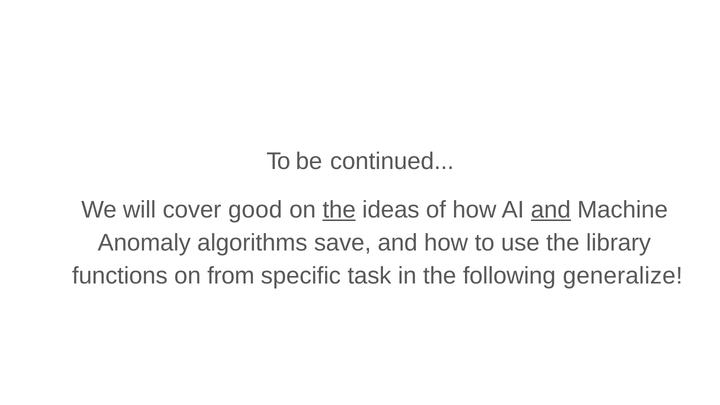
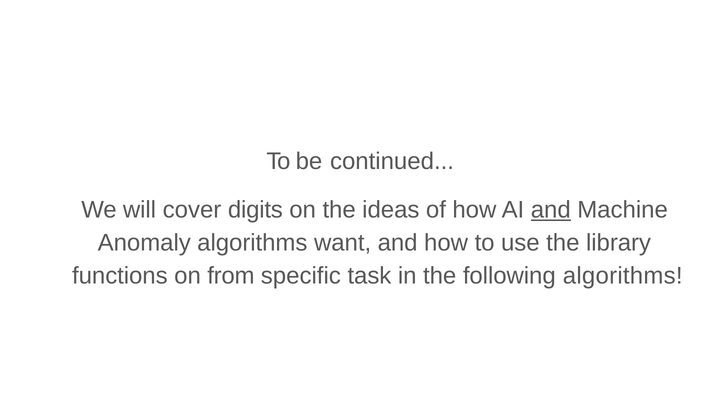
good: good -> digits (255, 210)
the underline: present -> none (339, 210)
save: save -> want (343, 243)
following generalize: generalize -> algorithms (623, 276)
